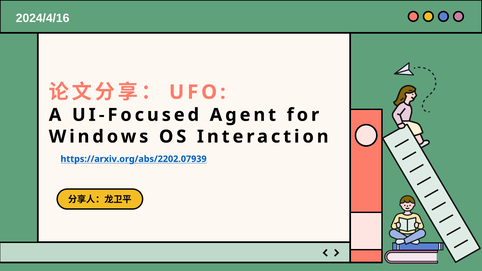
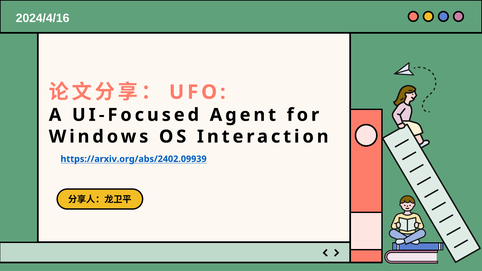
https://arxiv.org/abs/2202.07939: https://arxiv.org/abs/2202.07939 -> https://arxiv.org/abs/2402.09939 (134, 159)
